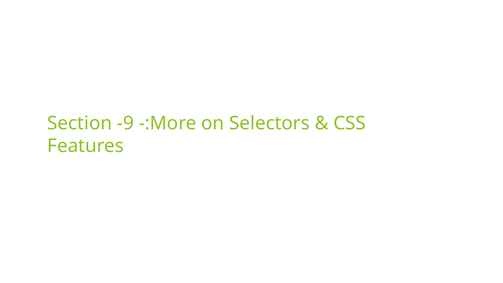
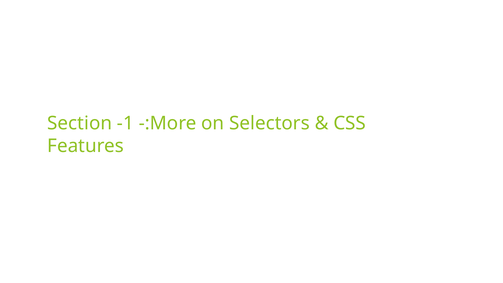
-9: -9 -> -1 (125, 123)
